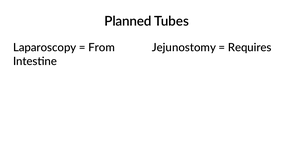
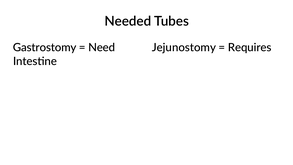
Planned: Planned -> Needed (128, 21)
Laparoscopy: Laparoscopy -> Gastrostomy (45, 48)
From: From -> Need (102, 48)
